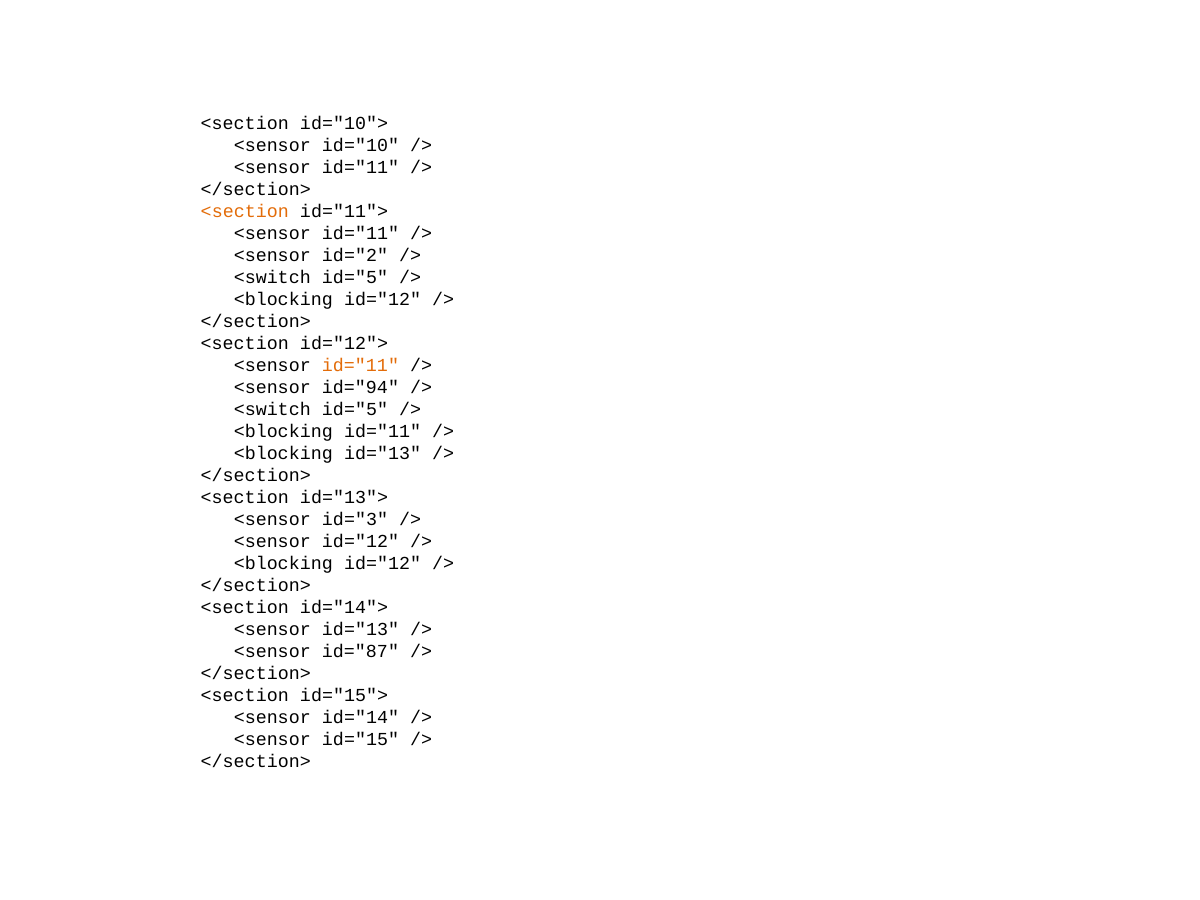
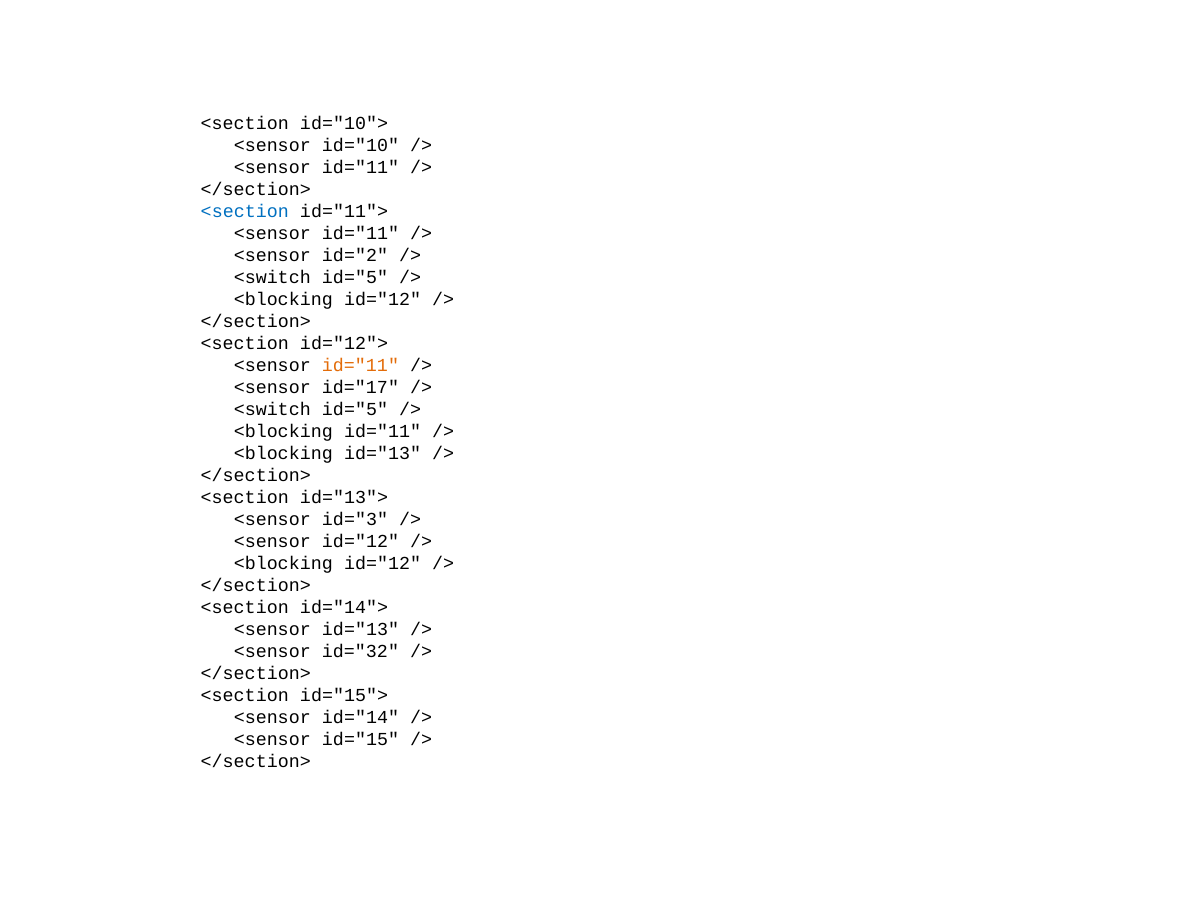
<section colour: orange -> blue (245, 211)
id="94: id="94 -> id="17 (360, 387)
id="87: id="87 -> id="32 (360, 651)
